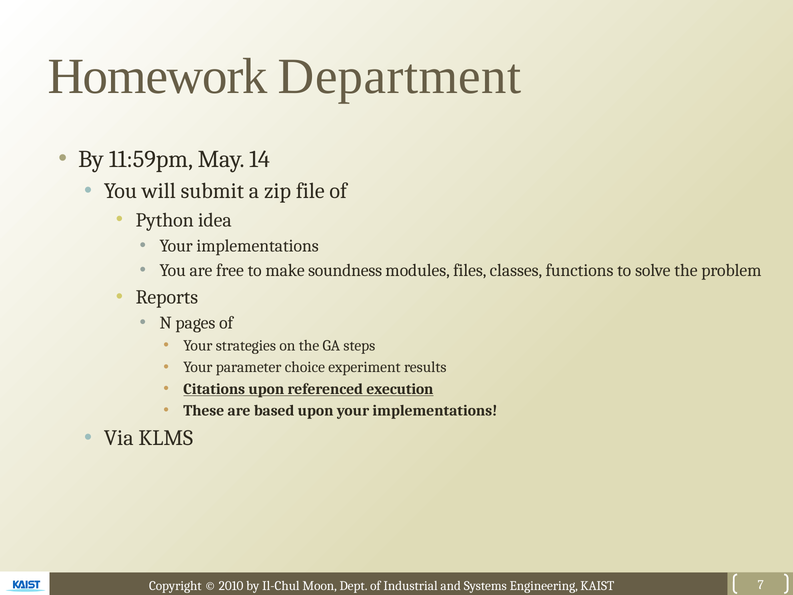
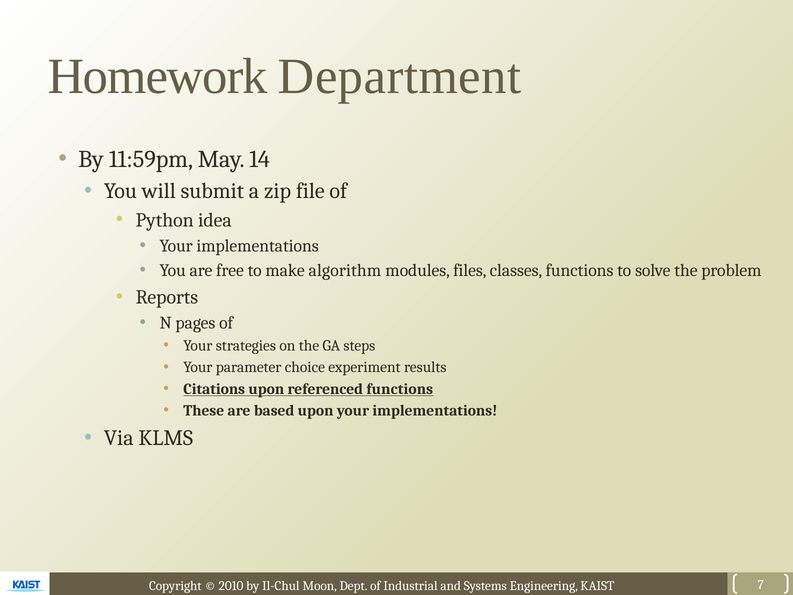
soundness: soundness -> algorithm (345, 270)
referenced execution: execution -> functions (400, 389)
